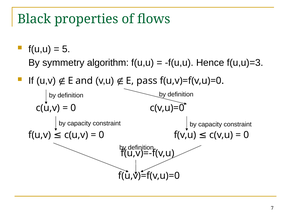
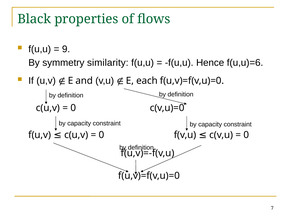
5: 5 -> 9 (66, 49)
algorithm: algorithm -> similarity (108, 63)
f(u,u)=3: f(u,u)=3 -> f(u,u)=6 (245, 63)
pass: pass -> each (147, 81)
